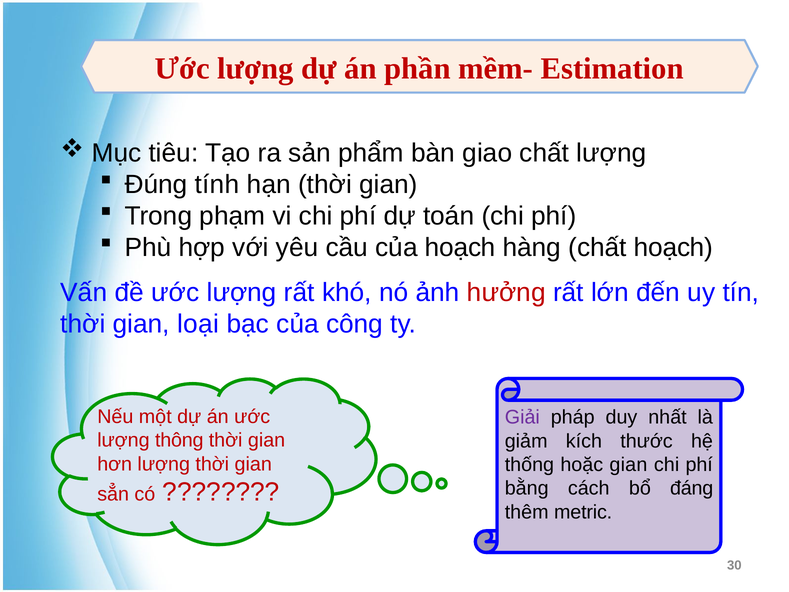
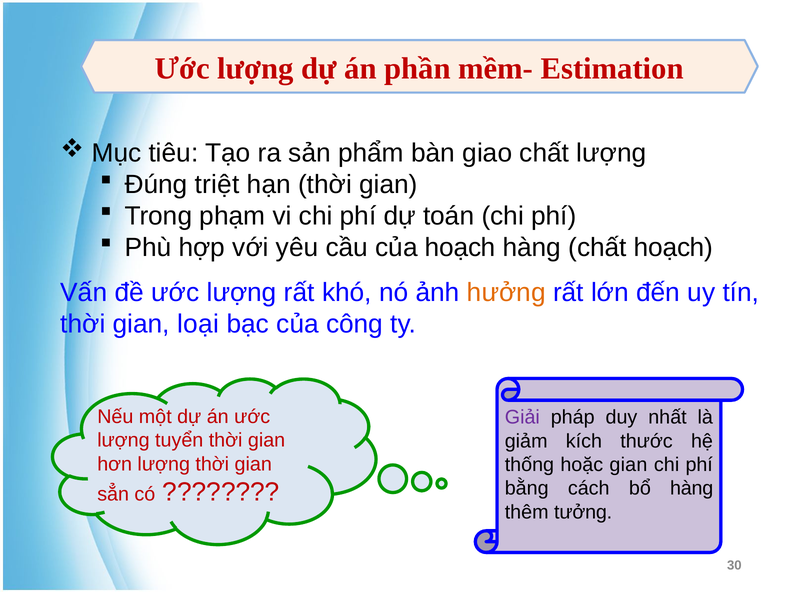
tính: tính -> triệt (217, 185)
hưởng colour: red -> orange (506, 292)
thông: thông -> tuyển (179, 440)
bổ đáng: đáng -> hàng (692, 488)
metric: metric -> tưởng (583, 512)
